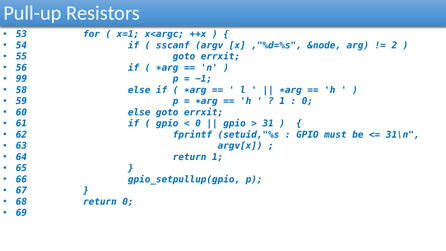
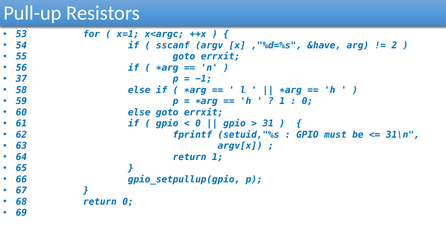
&node: &node -> &have (324, 45)
99: 99 -> 37 (21, 79)
